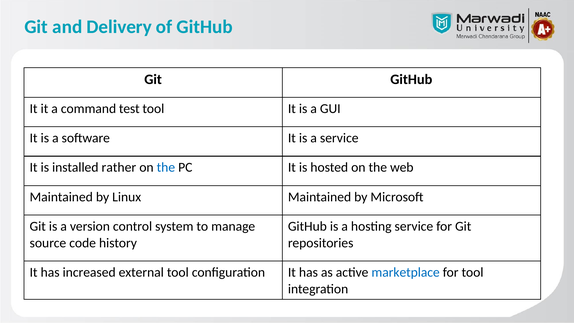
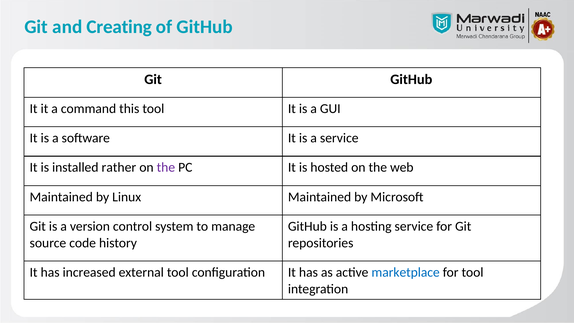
Delivery: Delivery -> Creating (119, 27)
test: test -> this (129, 108)
the colour: blue -> purple (166, 167)
